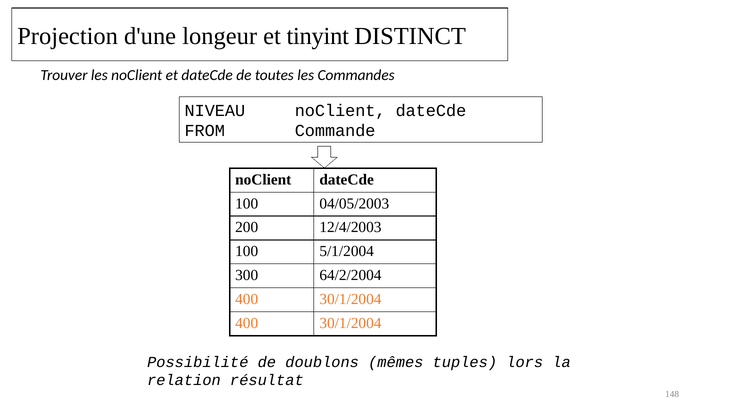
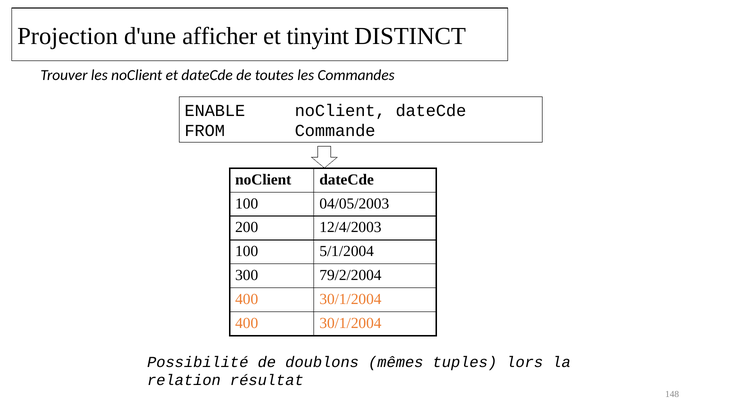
longeur: longeur -> afficher (220, 36)
NIVEAU: NIVEAU -> ENABLE (215, 111)
64/2/2004: 64/2/2004 -> 79/2/2004 (350, 275)
